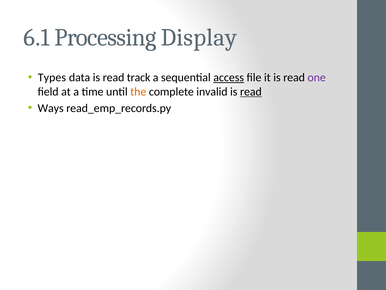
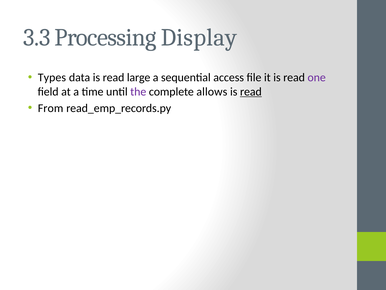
6.1: 6.1 -> 3.3 (37, 37)
track: track -> large (139, 77)
access underline: present -> none (229, 77)
the colour: orange -> purple (138, 92)
invalid: invalid -> allows (212, 92)
Ways: Ways -> From (51, 108)
